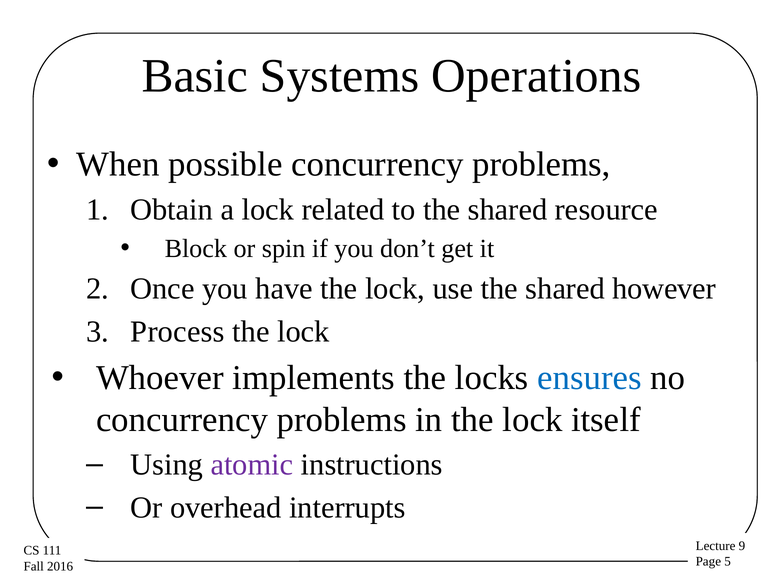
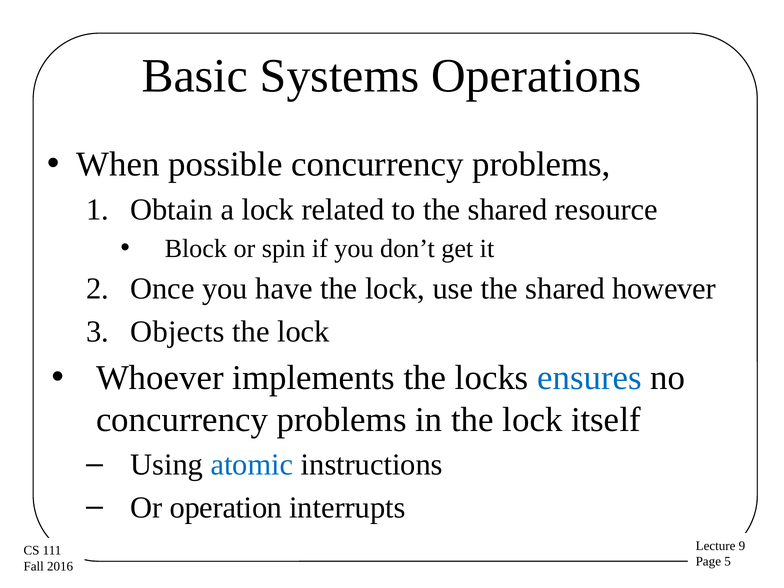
Process: Process -> Objects (178, 332)
atomic colour: purple -> blue (252, 465)
overhead: overhead -> operation (226, 508)
